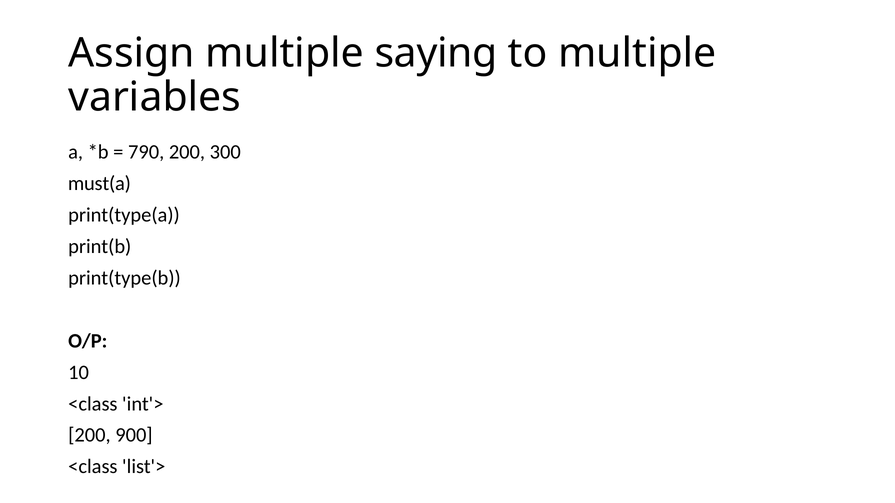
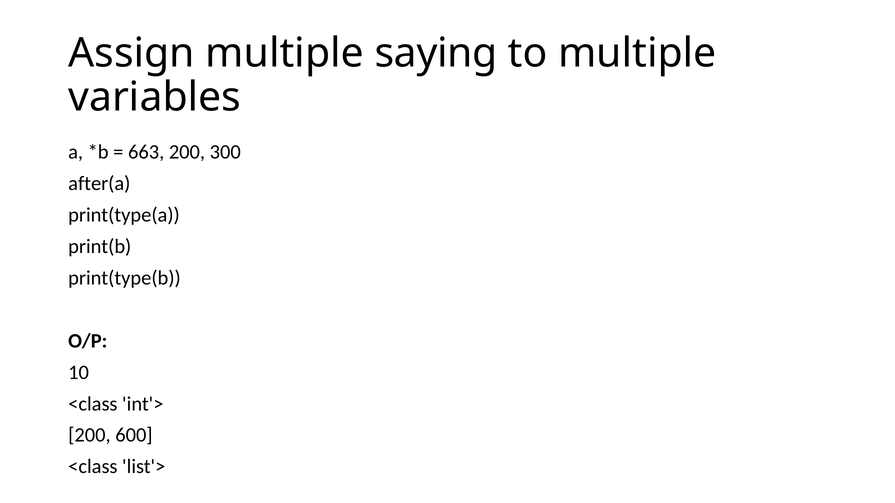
790: 790 -> 663 (146, 152)
must(a: must(a -> after(a (99, 184)
900: 900 -> 600 (134, 436)
